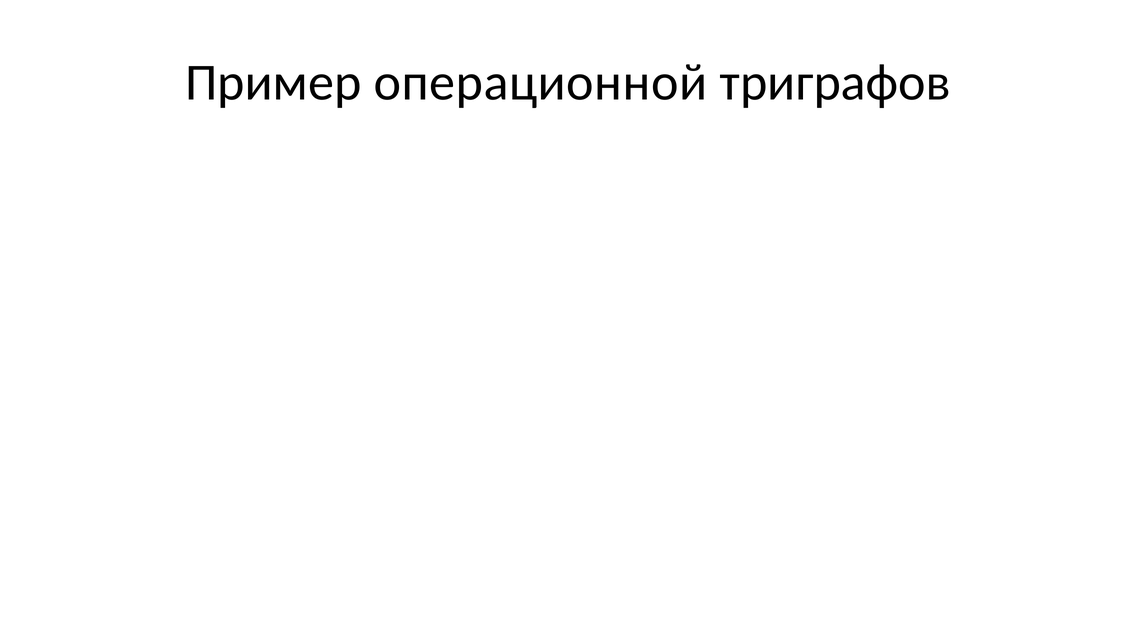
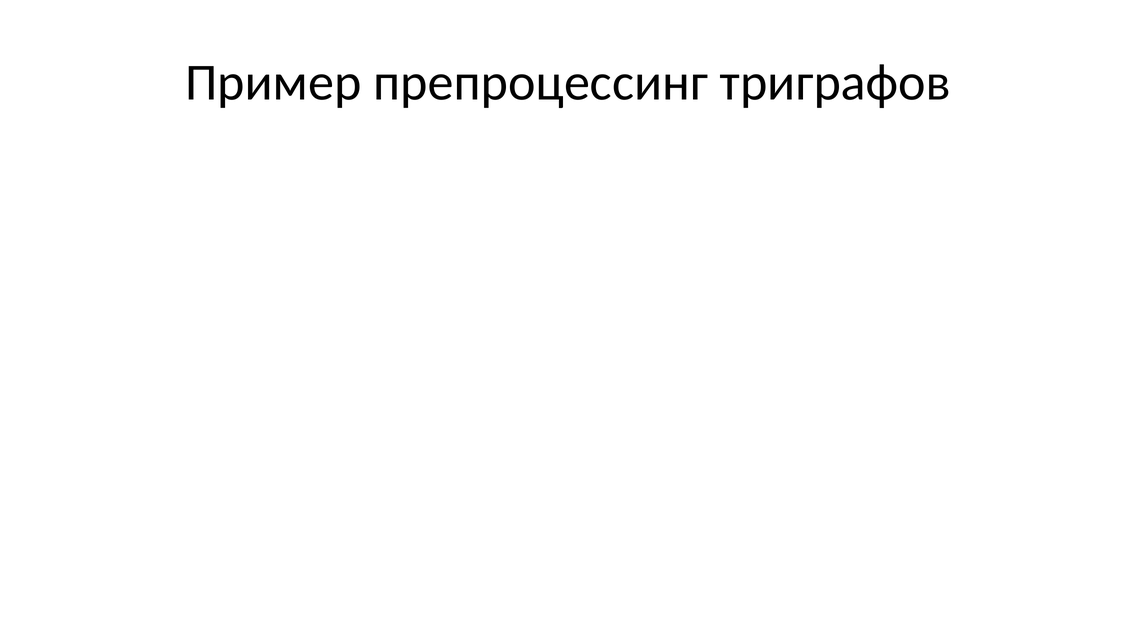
операционной: операционной -> препроцессинг (541, 83)
